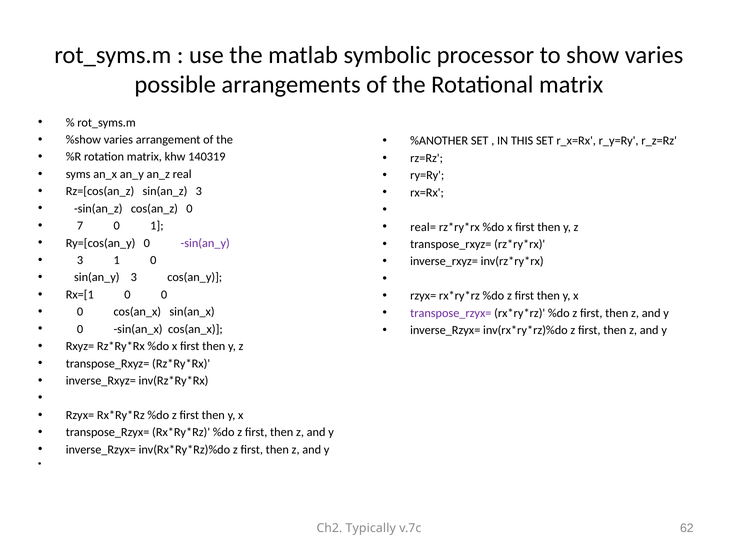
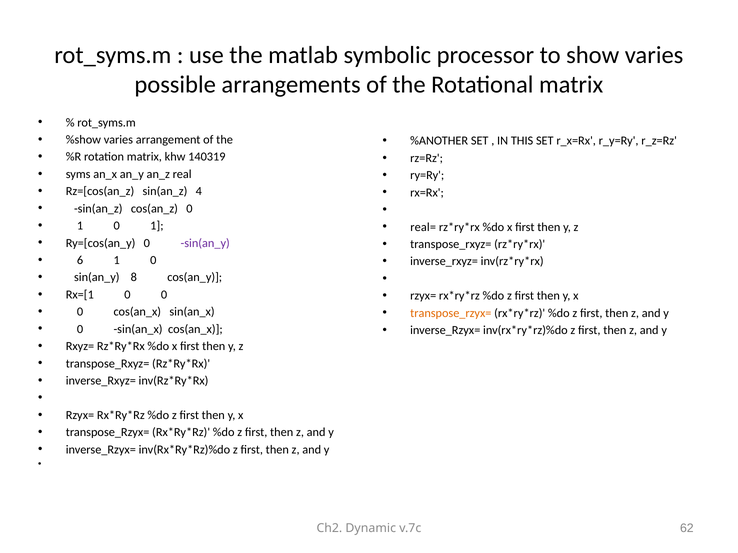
sin(an_z 3: 3 -> 4 (199, 192)
7: 7 -> 1 (80, 226)
3: 3 -> 6 (80, 260)
sin(an_y 3: 3 -> 8 (134, 278)
transpose_rzyx= colour: purple -> orange (451, 313)
Typically: Typically -> Dynamic (371, 529)
